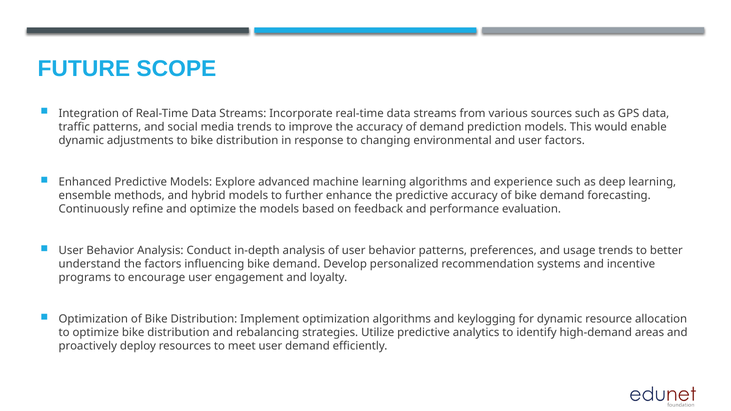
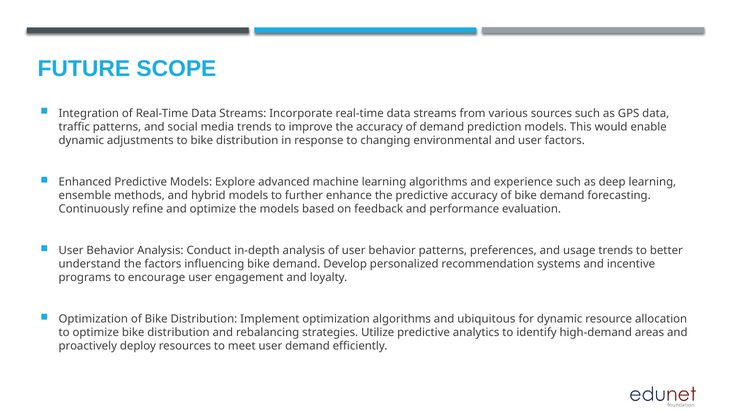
keylogging: keylogging -> ubiquitous (486, 319)
